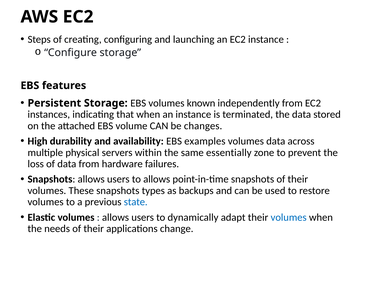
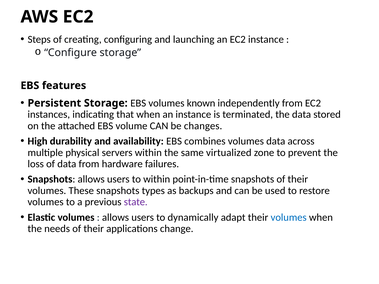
examples: examples -> combines (205, 141)
essentially: essentially -> virtualized (229, 153)
to allows: allows -> within (157, 179)
state colour: blue -> purple (136, 202)
